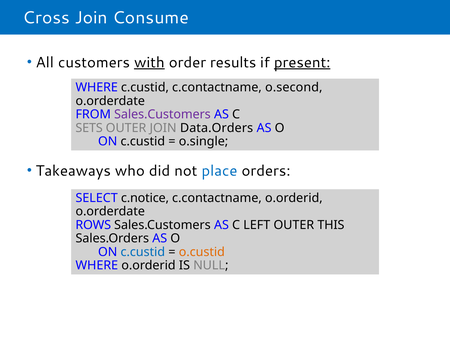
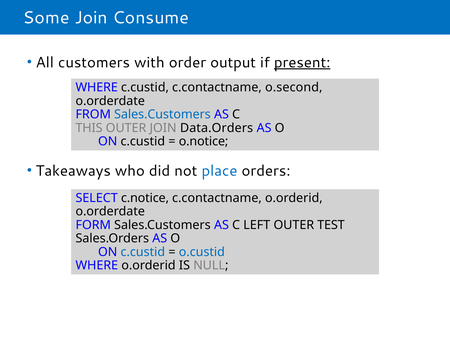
Cross: Cross -> Some (46, 18)
with underline: present -> none (149, 63)
results: results -> output (233, 63)
Sales.Customers colour: purple -> blue (162, 115)
SETS: SETS -> THIS (89, 128)
o.single: o.single -> o.notice (204, 142)
ROWS: ROWS -> FORM (93, 225)
THIS: THIS -> TEST (331, 225)
o.custid colour: orange -> blue (202, 252)
